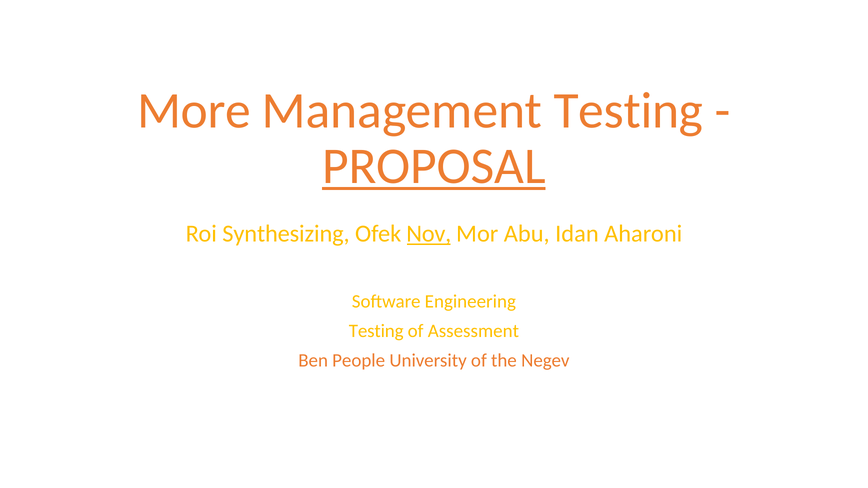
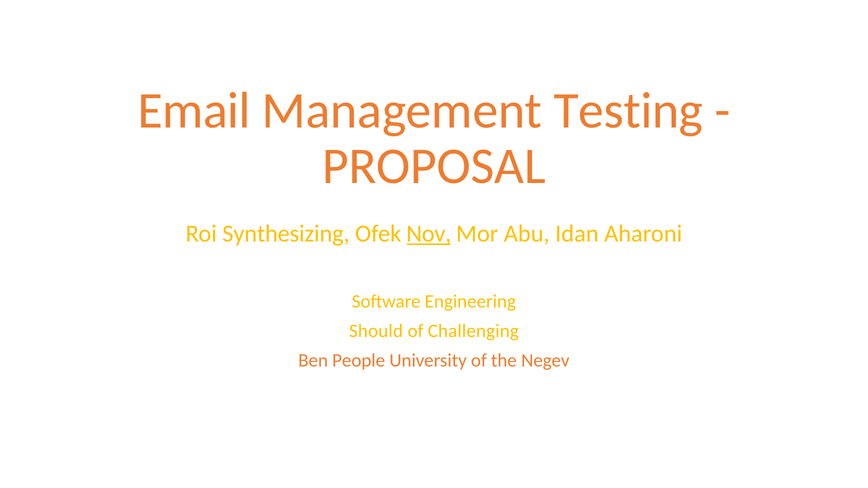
More: More -> Email (194, 111)
PROPOSAL underline: present -> none (434, 166)
Testing: Testing -> Should (376, 331)
Assessment: Assessment -> Challenging (473, 331)
